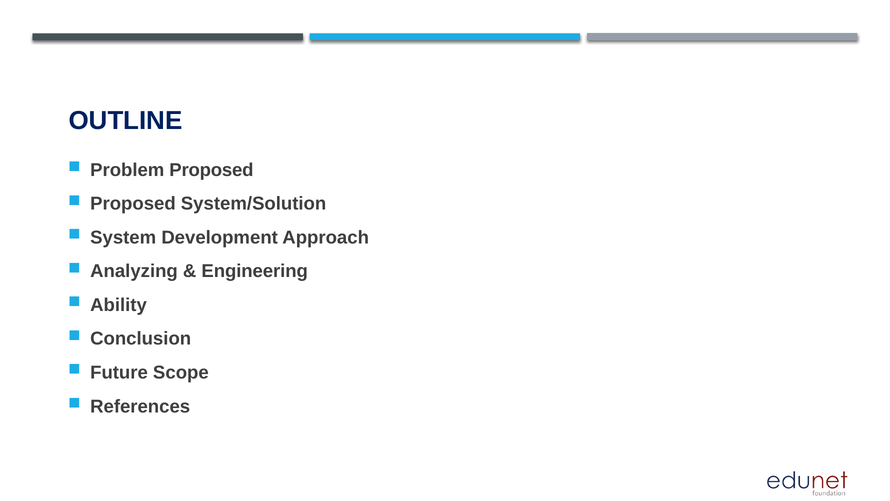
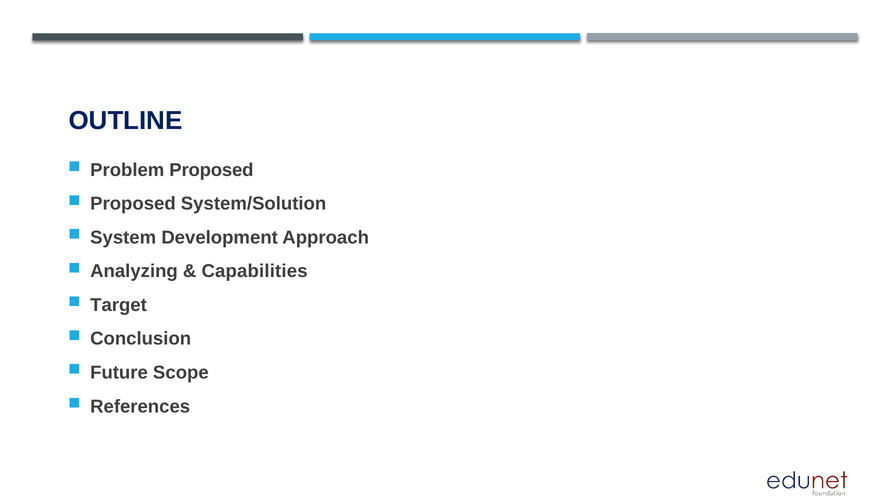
Engineering: Engineering -> Capabilities (255, 271)
Ability: Ability -> Target (119, 305)
